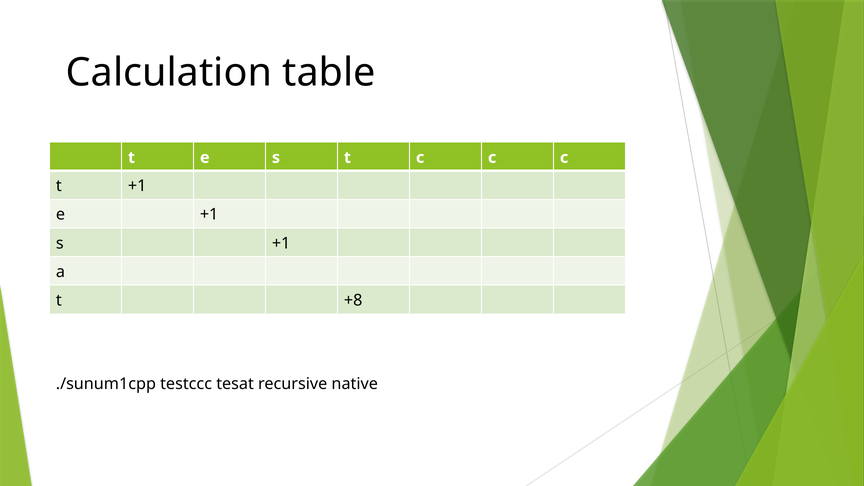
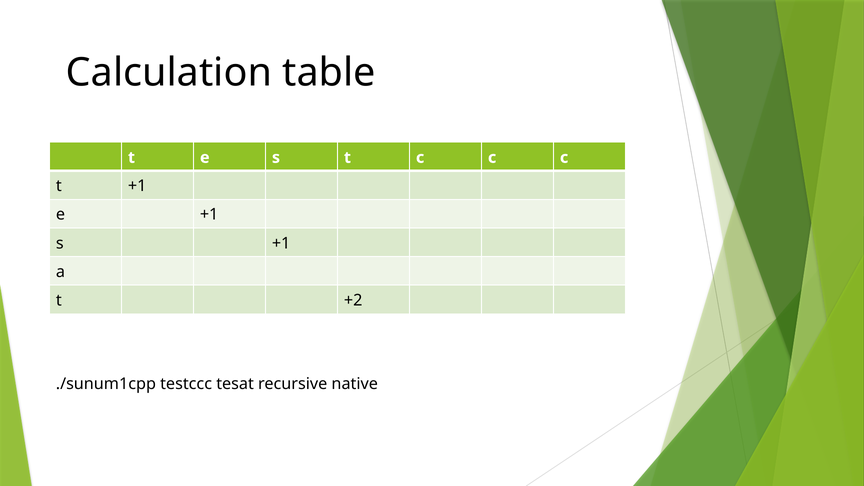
+8: +8 -> +2 (353, 300)
